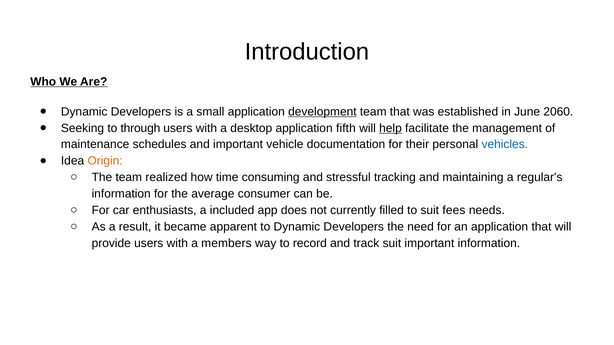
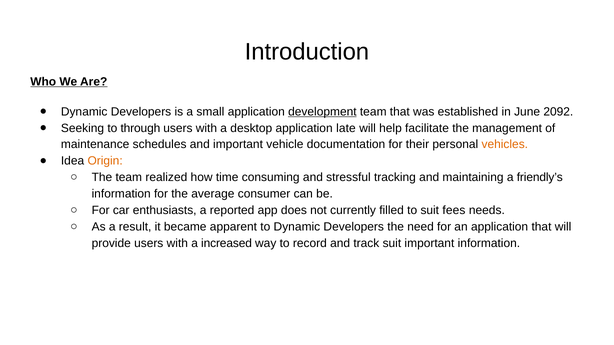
2060: 2060 -> 2092 (558, 112)
fifth: fifth -> late (346, 128)
help underline: present -> none (391, 128)
vehicles colour: blue -> orange (505, 145)
regular’s: regular’s -> friendly’s (540, 178)
included: included -> reported (232, 211)
members: members -> increased (227, 243)
